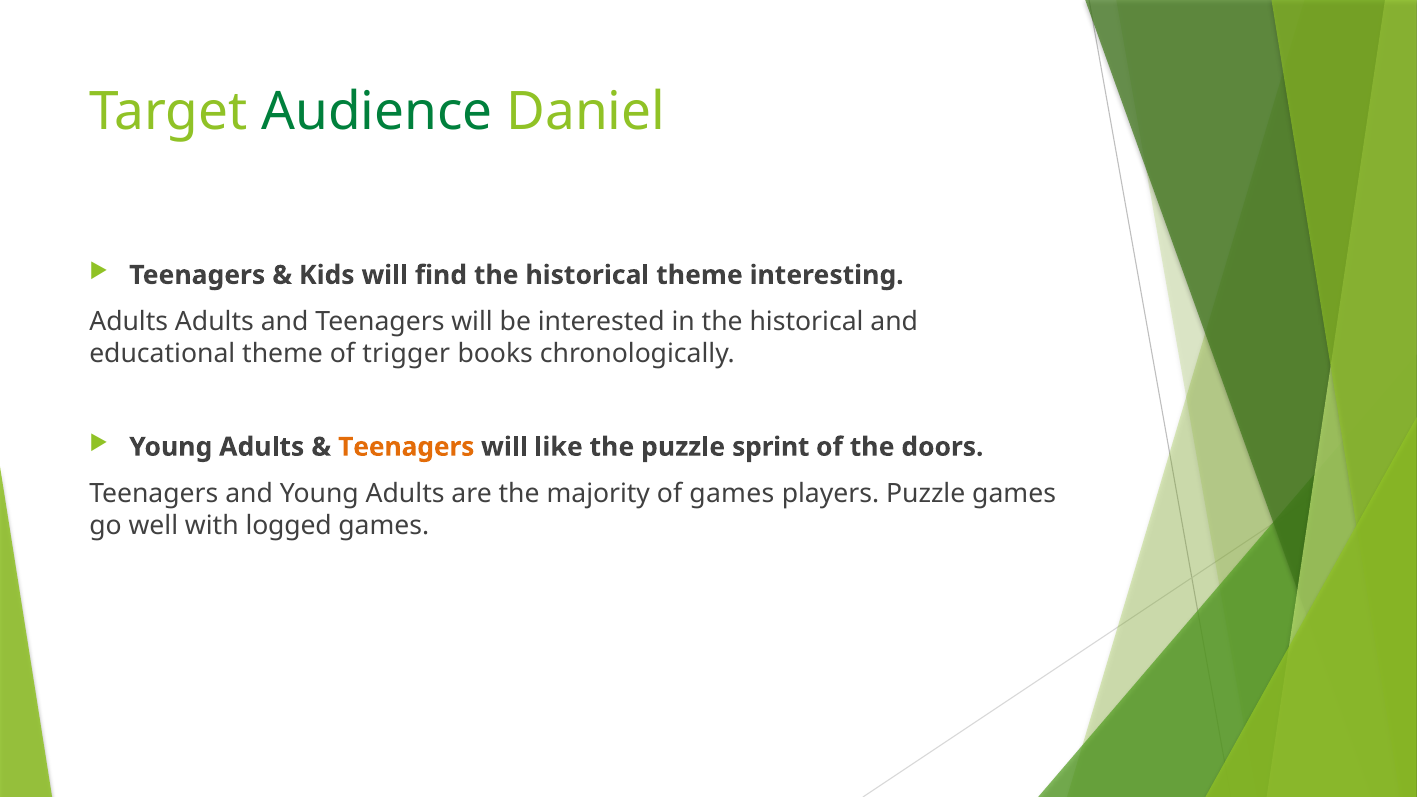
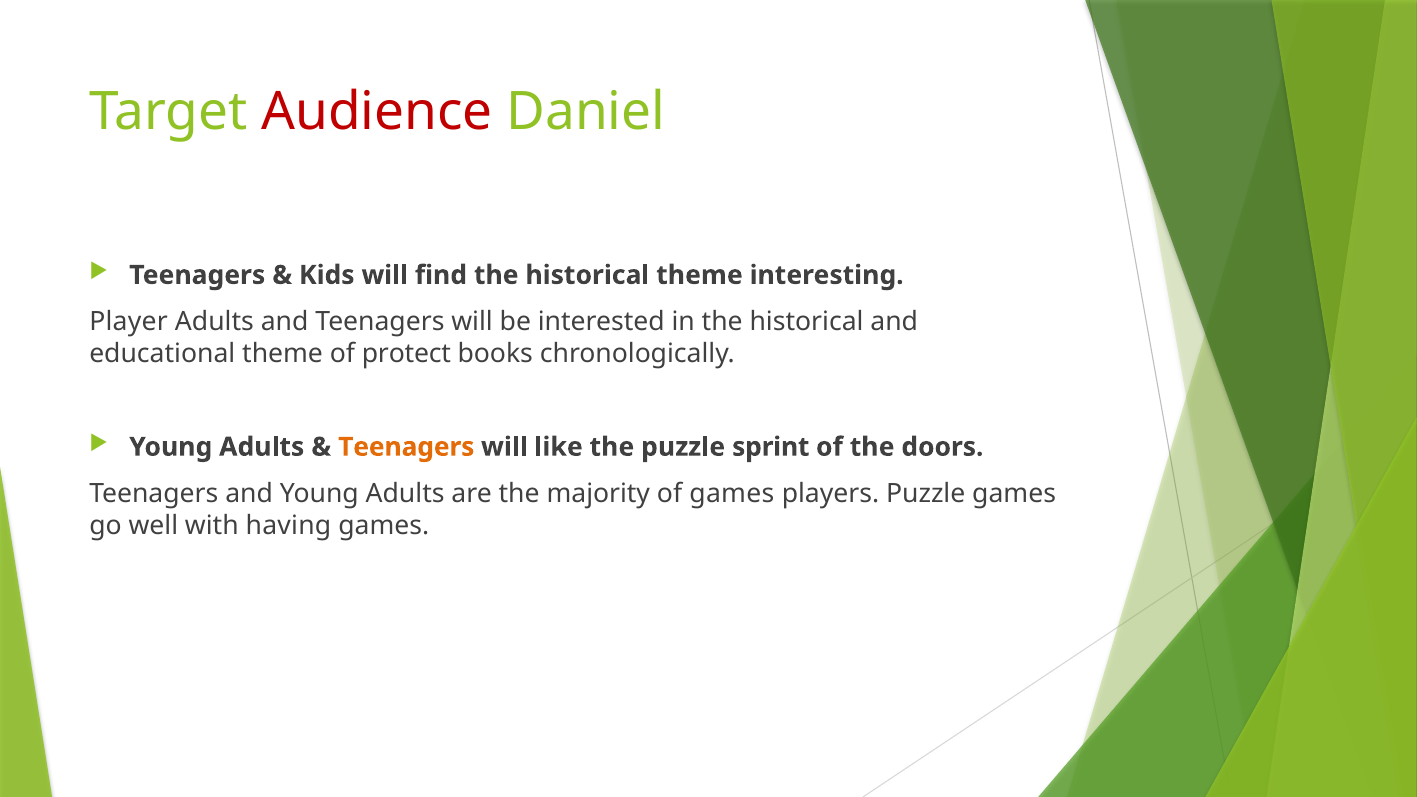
Audience colour: green -> red (377, 112)
Adults: Adults -> Player (129, 322)
trigger: trigger -> protect (406, 354)
logged: logged -> having (288, 526)
